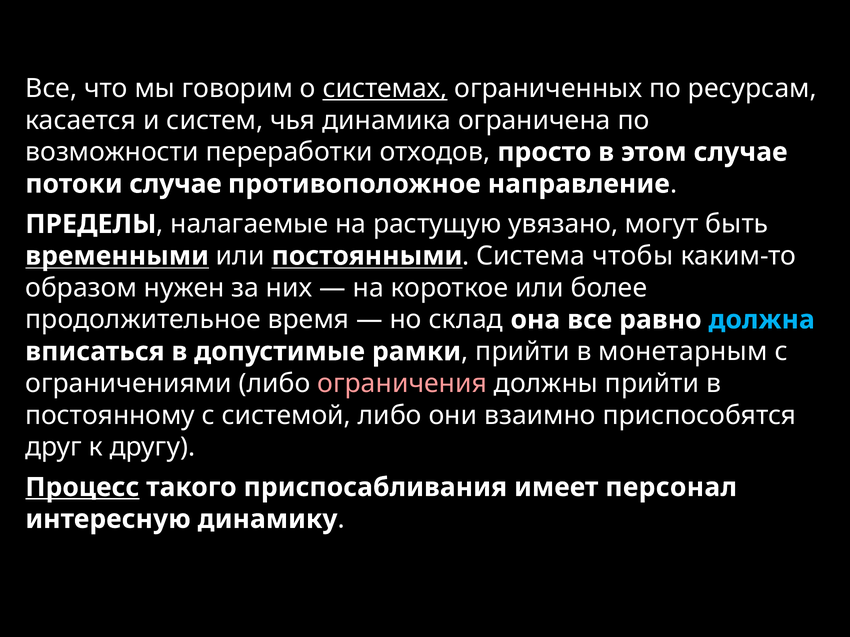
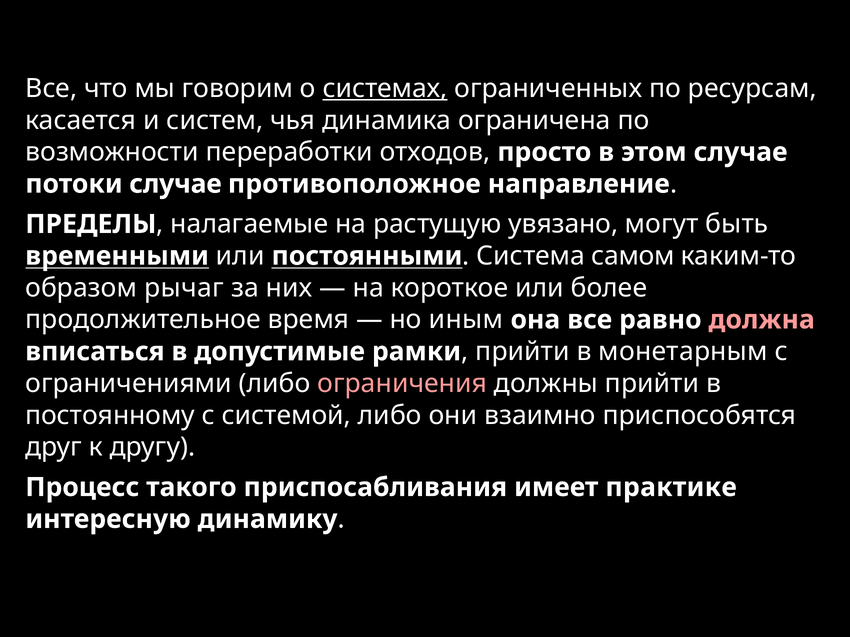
чтобы: чтобы -> самом (633, 256)
нужен: нужен -> рычаг (184, 288)
склад: склад -> иным (466, 320)
должна colour: light blue -> pink (762, 320)
Процесс underline: present -> none (82, 488)
персонал: персонал -> практике (671, 488)
